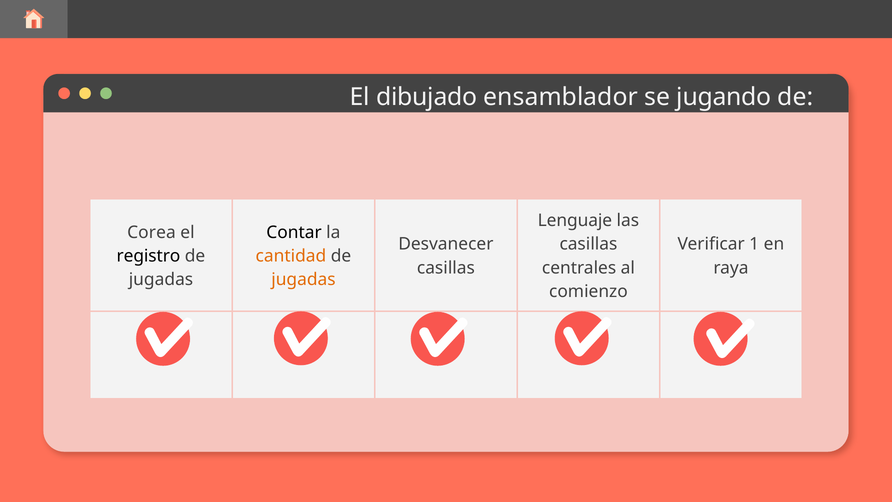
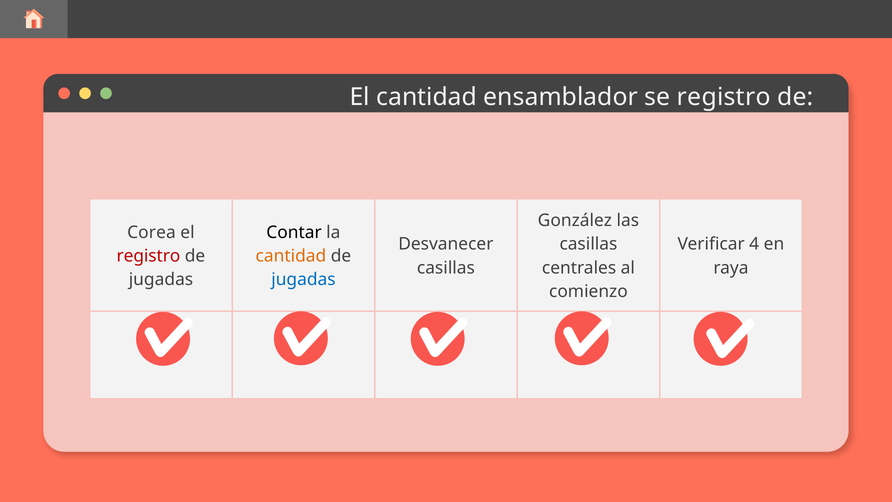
El dibujado: dibujado -> cantidad (427, 97)
se jugando: jugando -> registro (724, 97)
Lenguaje: Lenguaje -> González (575, 220)
1: 1 -> 4 (754, 244)
registro colour: black -> red (148, 256)
jugadas colour: orange -> blue (303, 280)
